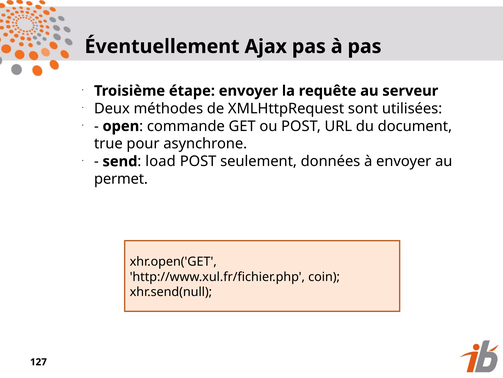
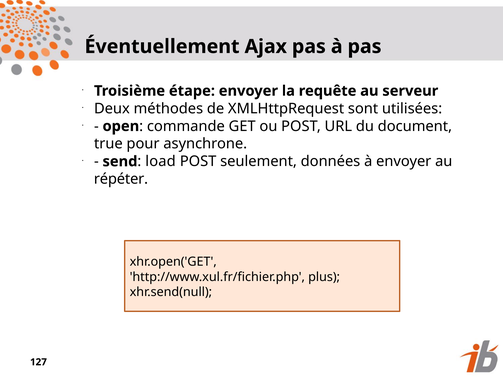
permet: permet -> répéter (121, 179)
coin: coin -> plus (324, 276)
